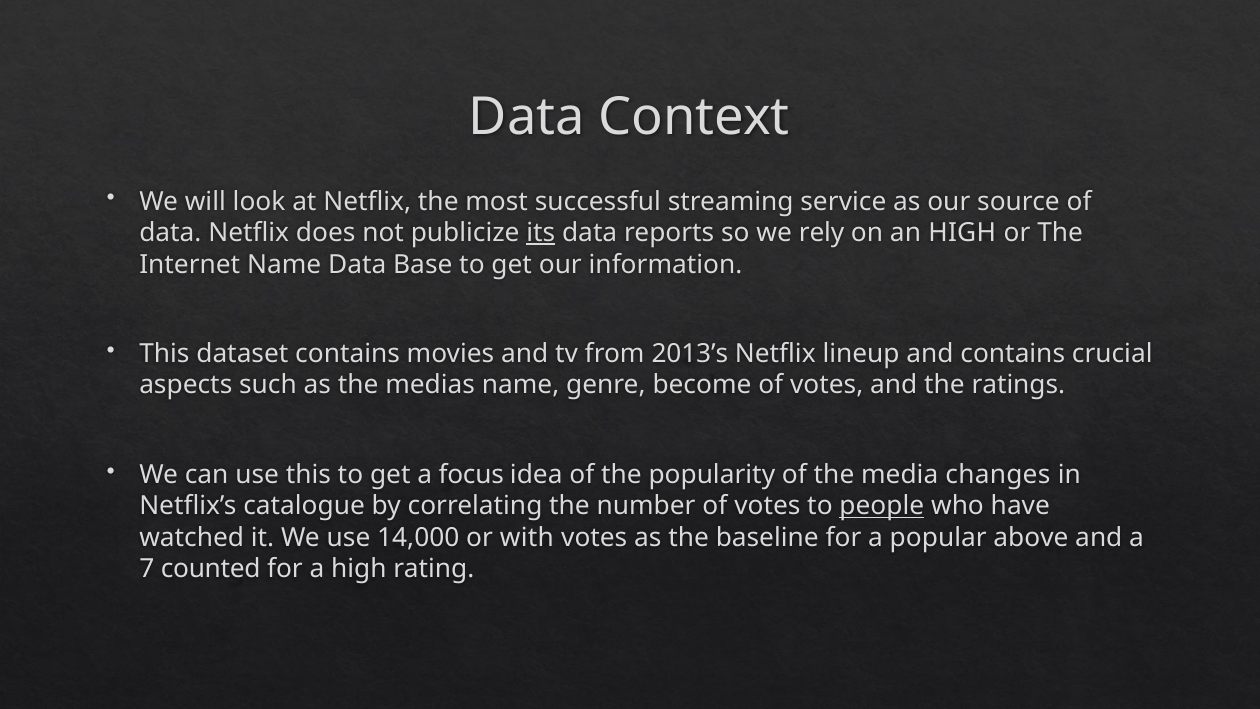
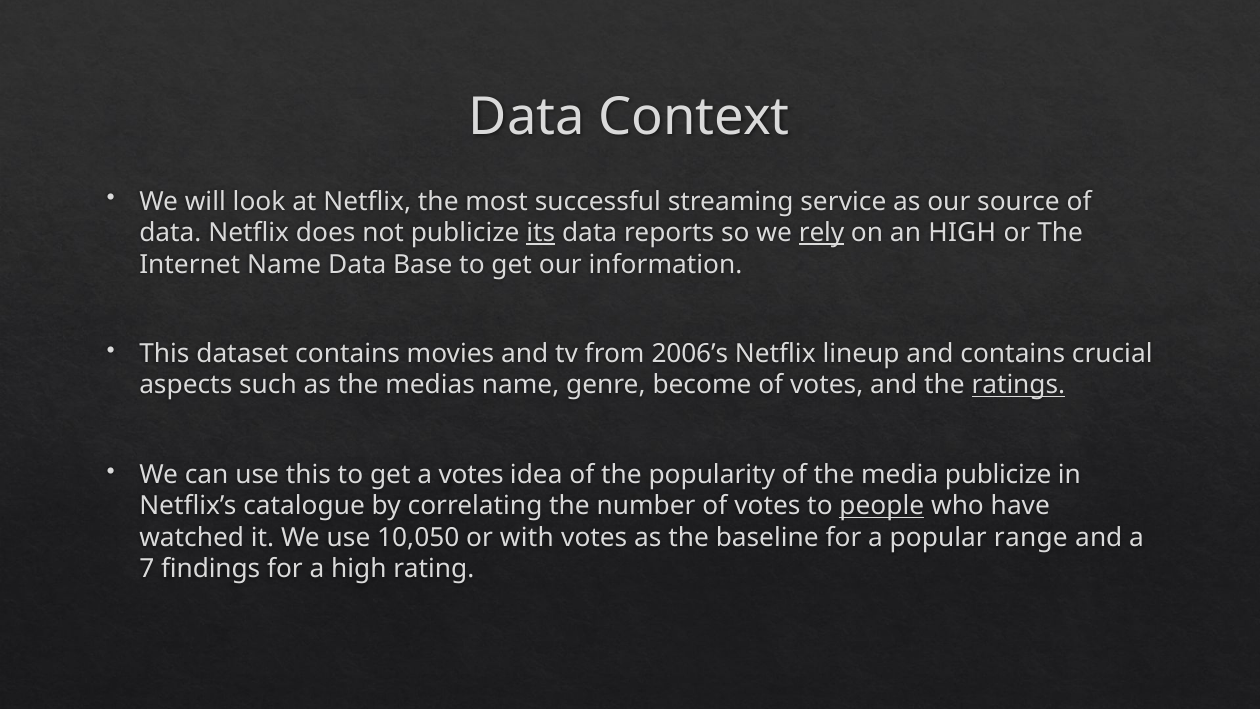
rely underline: none -> present (822, 233)
2013’s: 2013’s -> 2006’s (690, 354)
ratings underline: none -> present (1018, 385)
a focus: focus -> votes (471, 474)
media changes: changes -> publicize (998, 474)
14,000: 14,000 -> 10,050 (418, 537)
above: above -> range (1031, 537)
counted: counted -> findings (211, 569)
